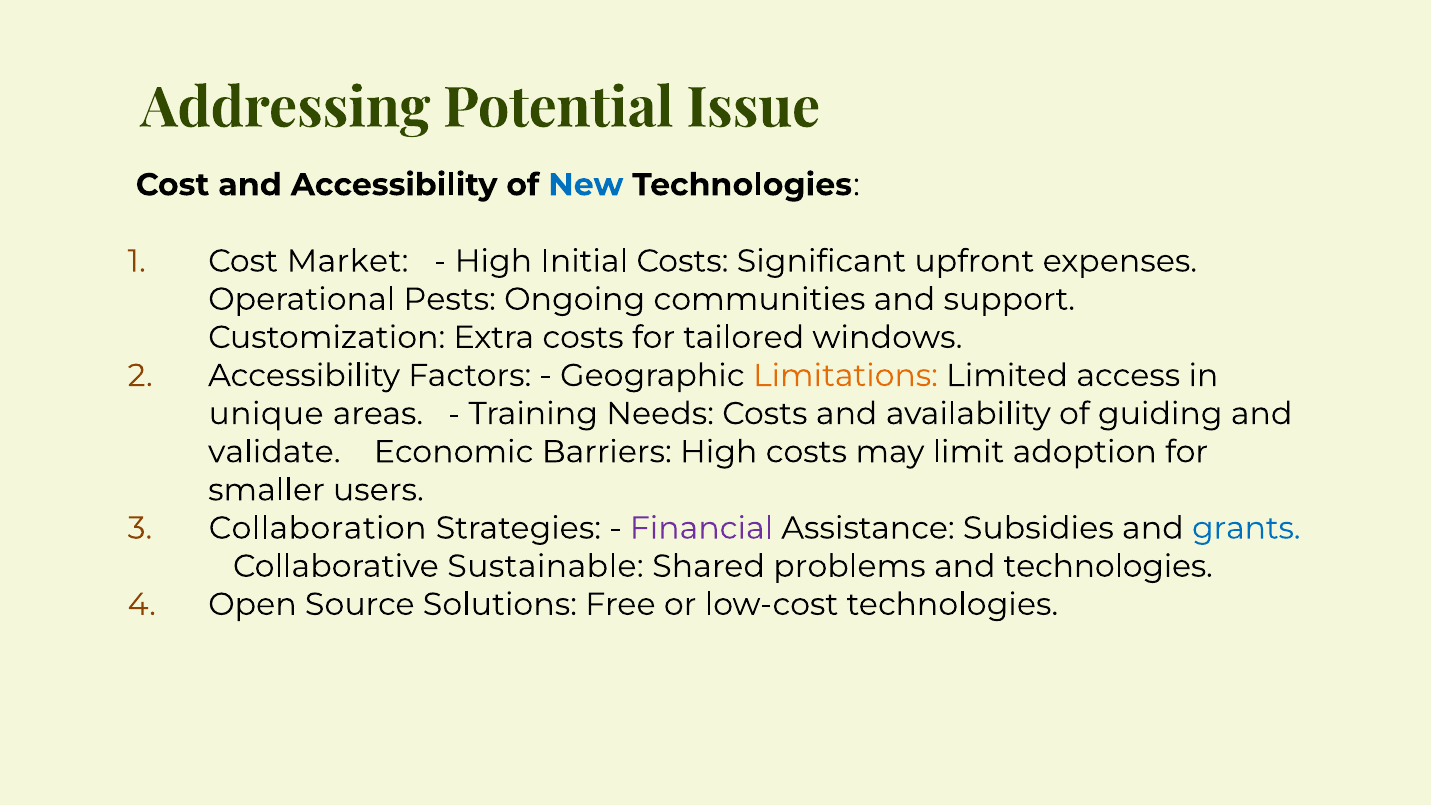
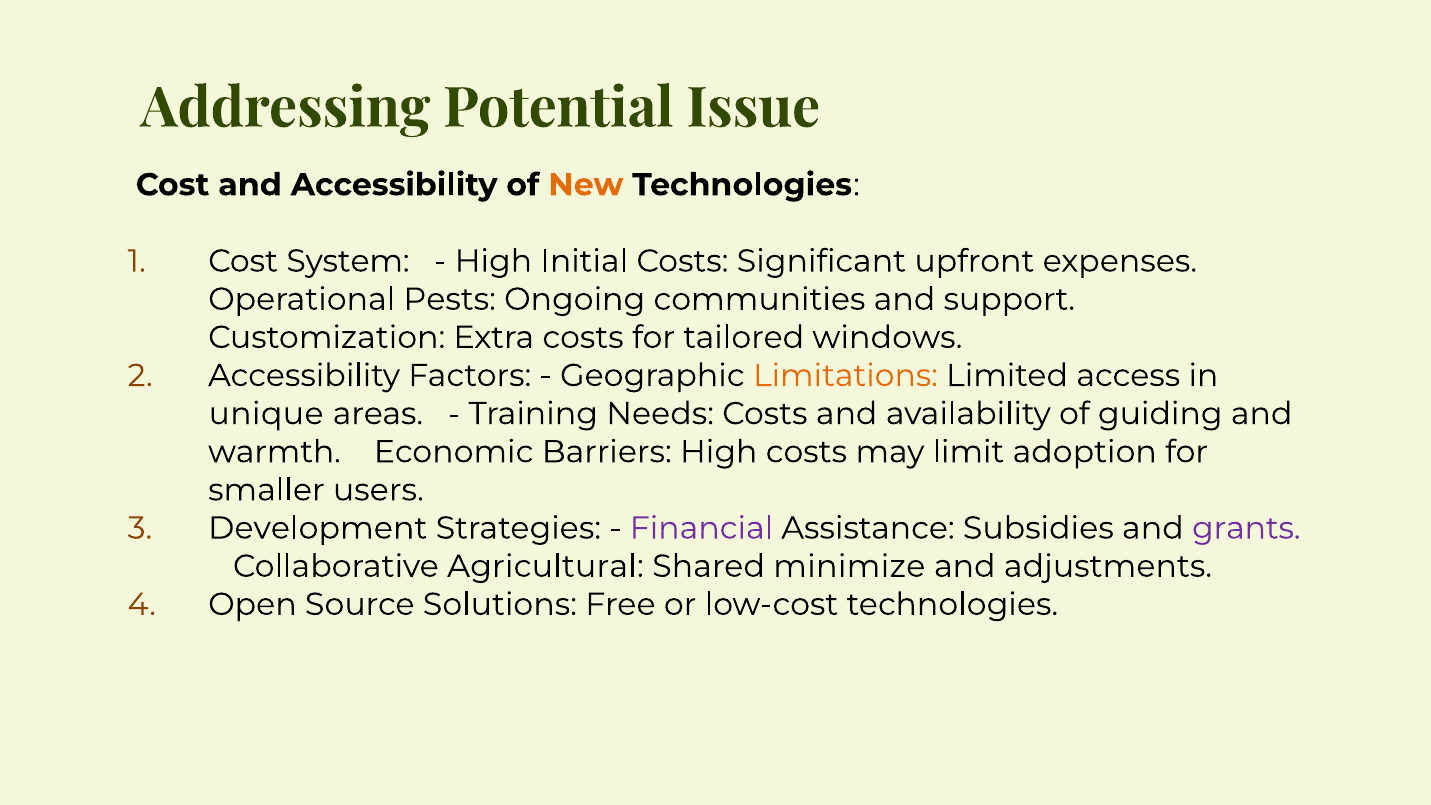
New colour: blue -> orange (586, 185)
Market: Market -> System (348, 261)
validate: validate -> warmth (274, 452)
Collaboration: Collaboration -> Development (318, 528)
grants colour: blue -> purple (1246, 528)
Sustainable: Sustainable -> Agricultural (545, 566)
problems: problems -> minimize (849, 566)
and technologies: technologies -> adjustments (1108, 566)
